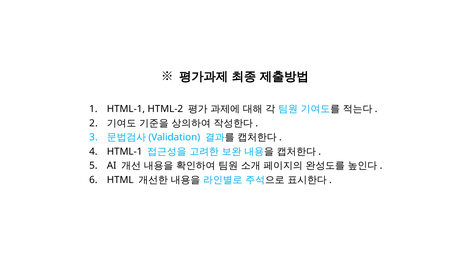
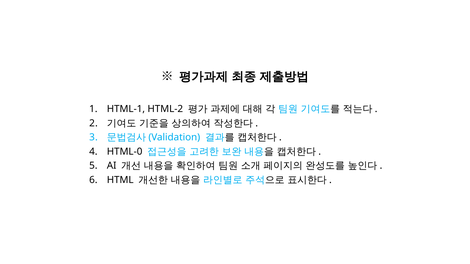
HTML-1: HTML-1 -> HTML-0 (125, 152)
